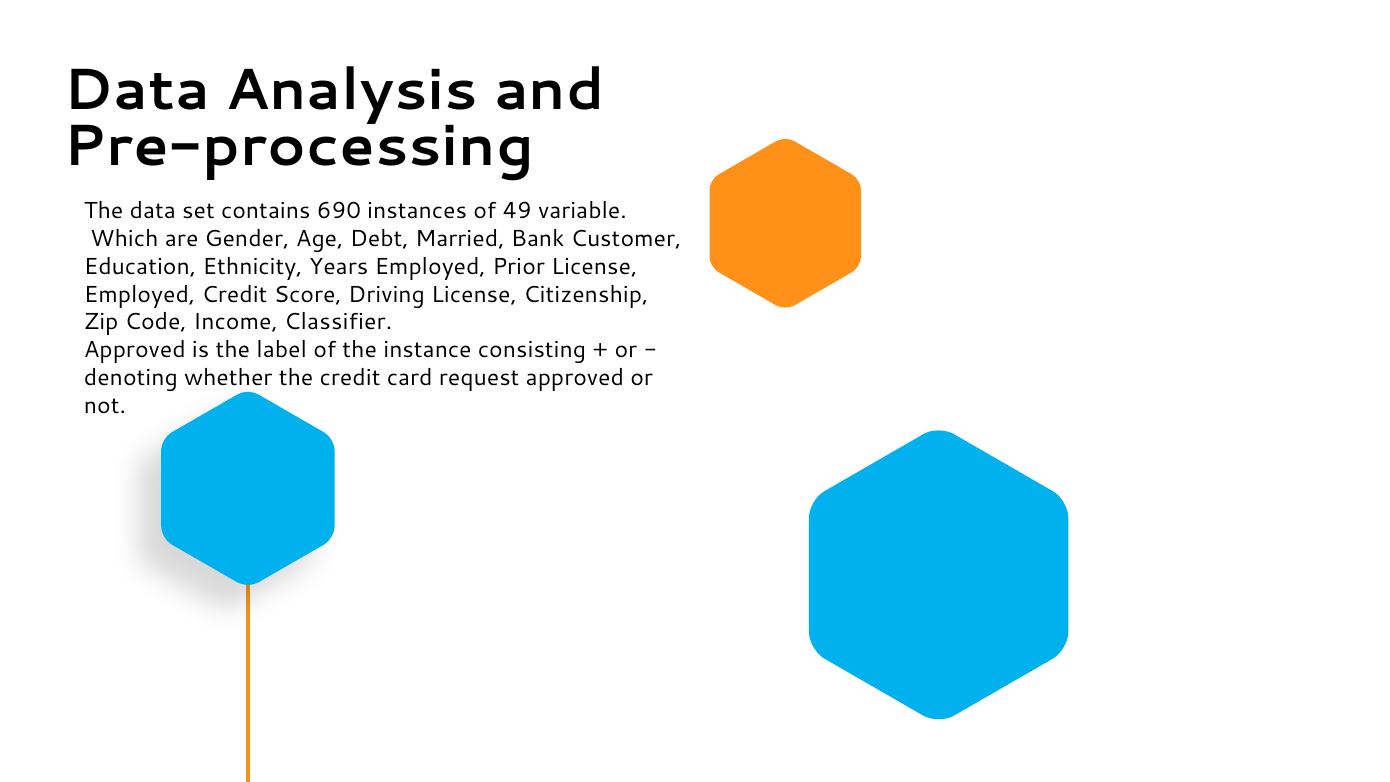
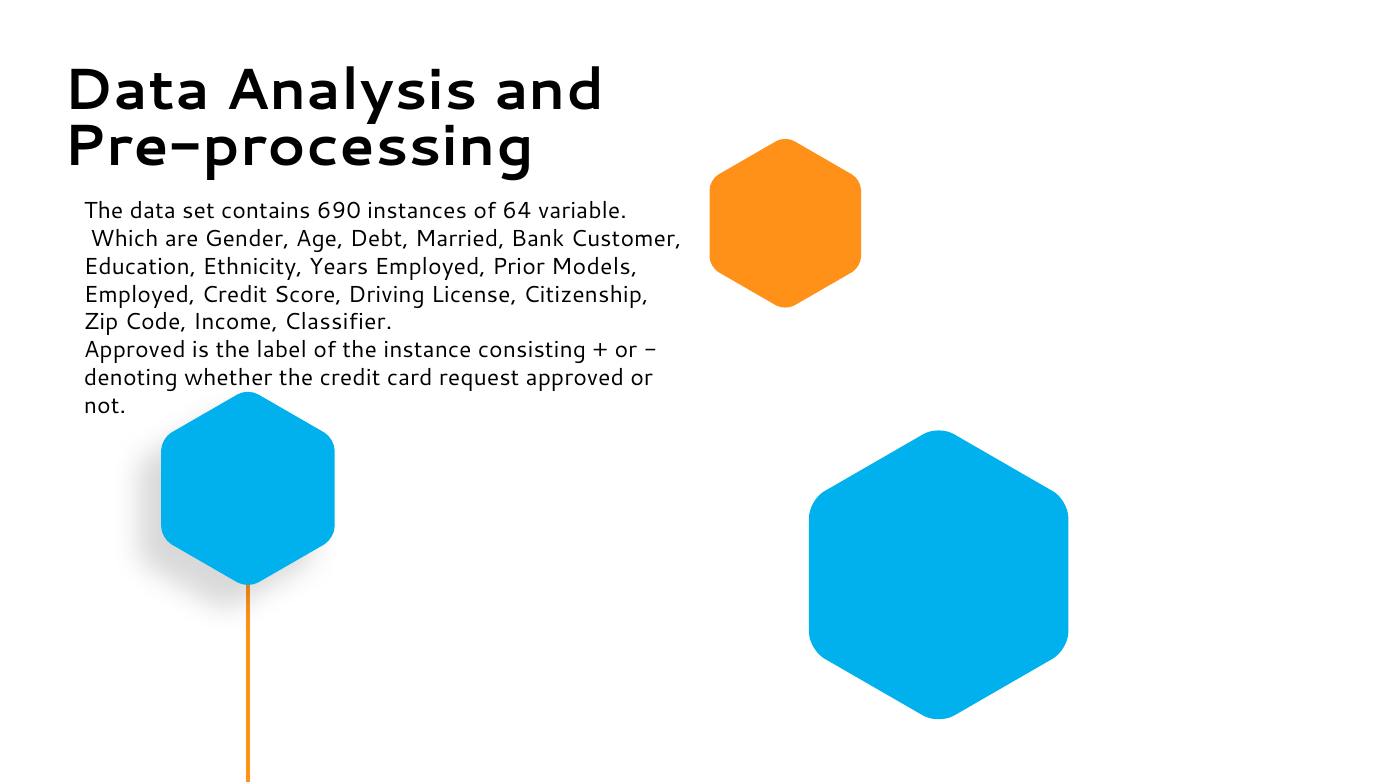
49: 49 -> 64 (517, 211)
Prior License: License -> Models (594, 267)
